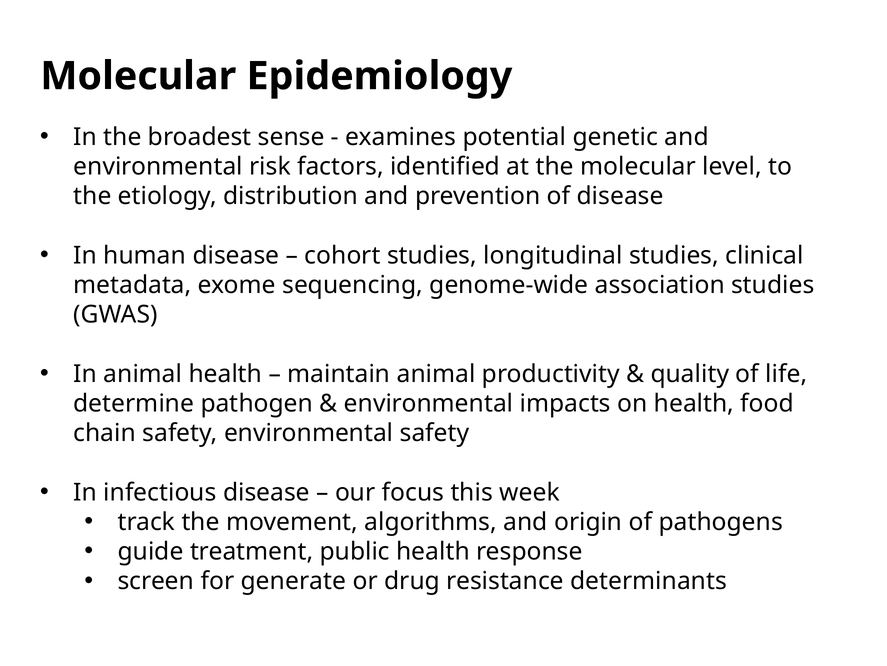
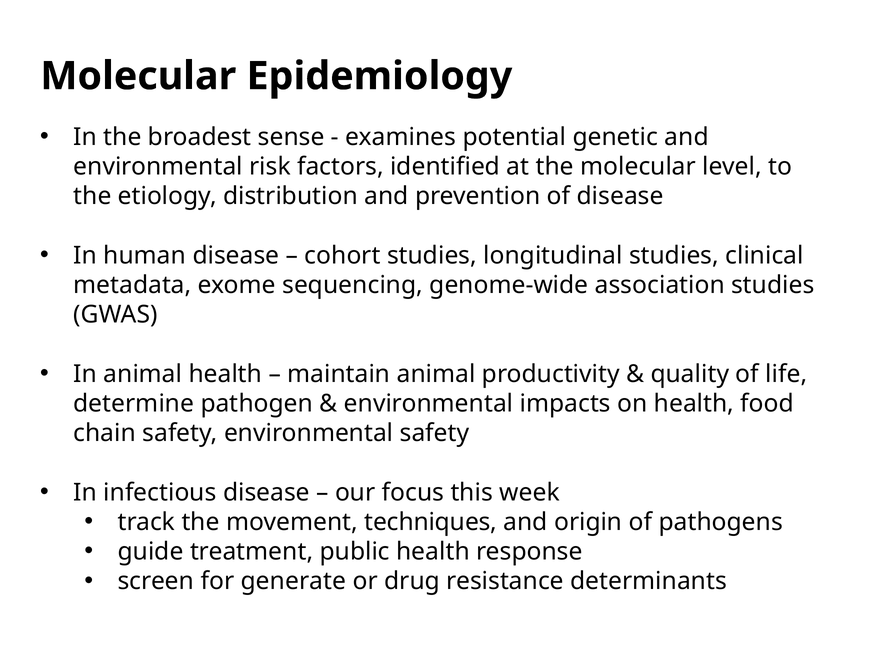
algorithms: algorithms -> techniques (431, 521)
